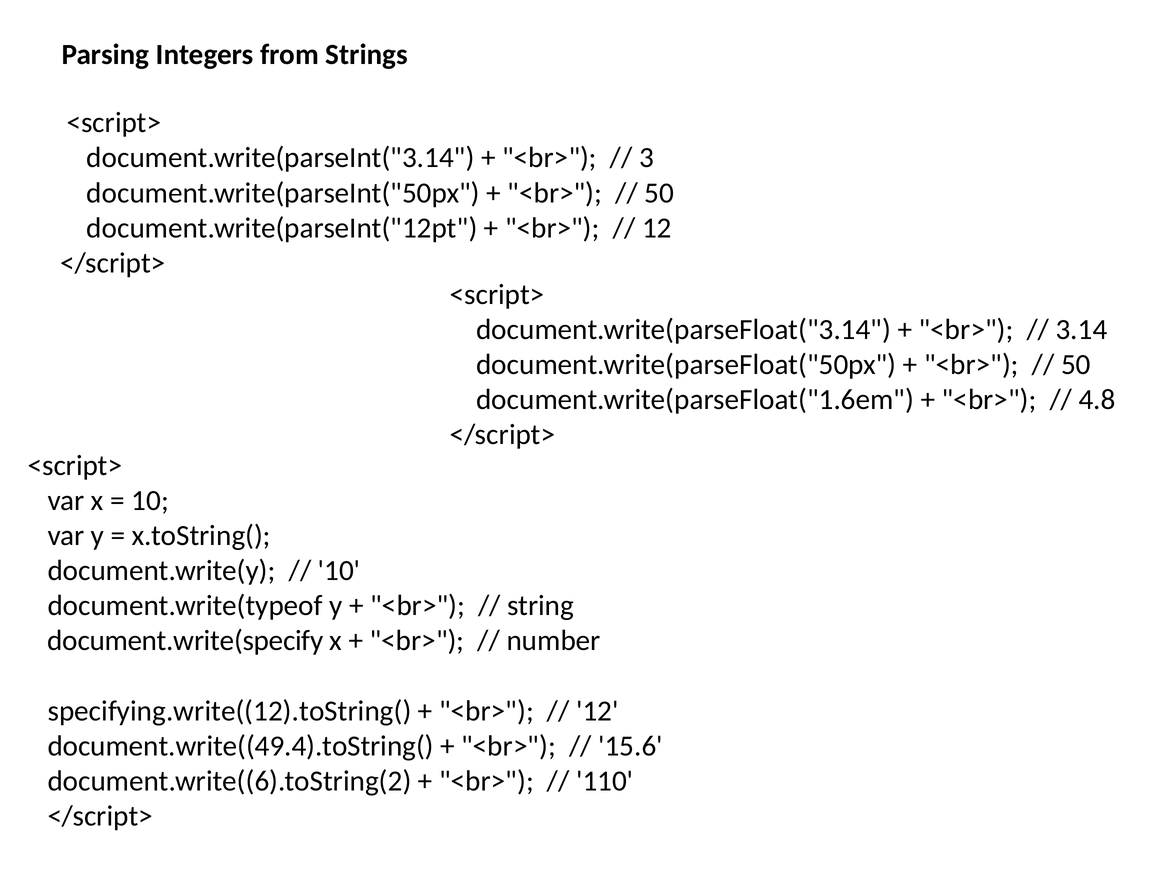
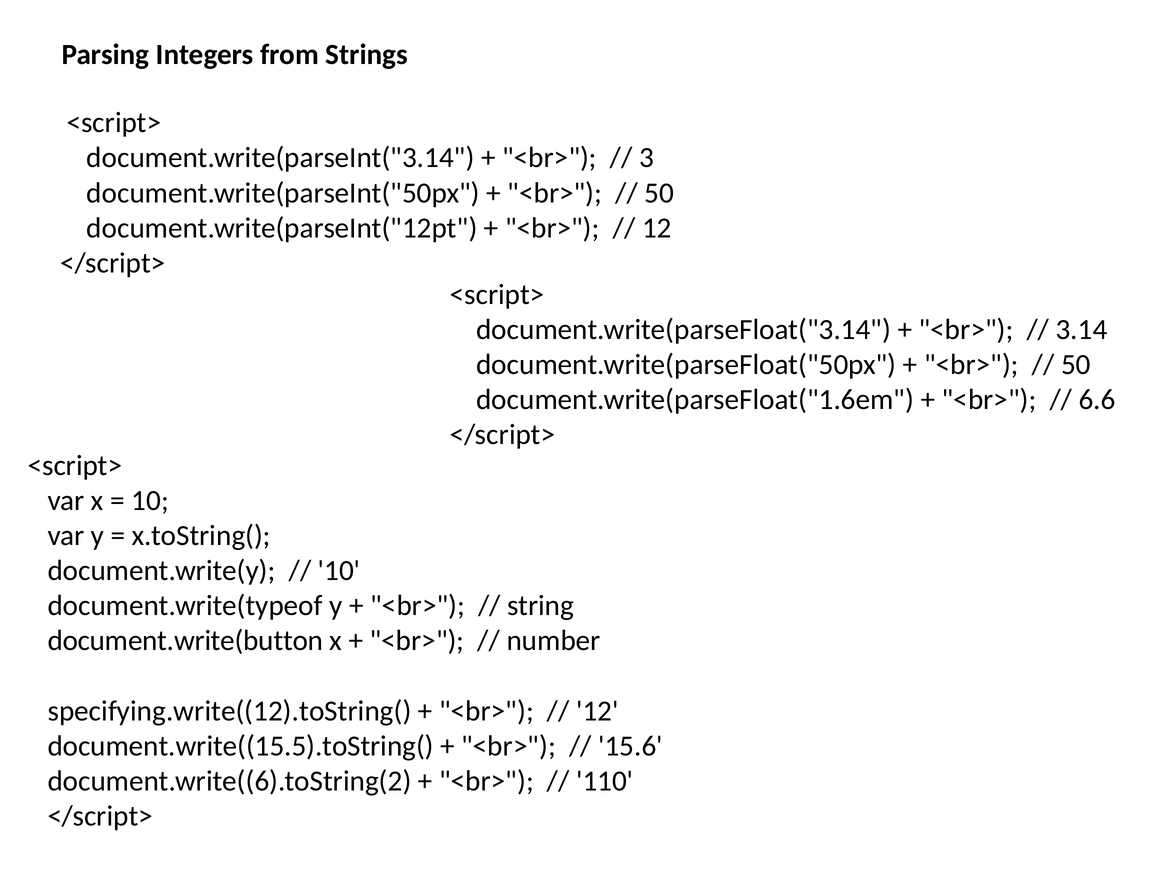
4.8: 4.8 -> 6.6 (1097, 400)
document.write(specify: document.write(specify -> document.write(button (185, 641)
document.write((49.4).toString(: document.write((49.4).toString( -> document.write((15.5).toString( (241, 746)
